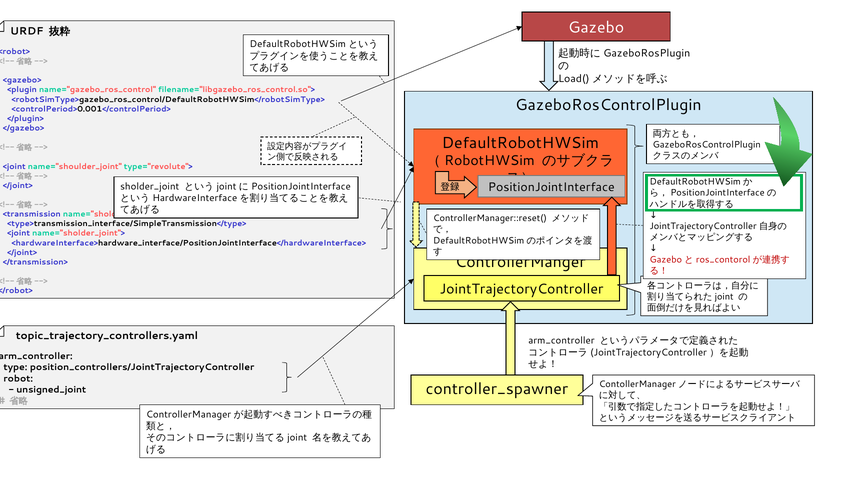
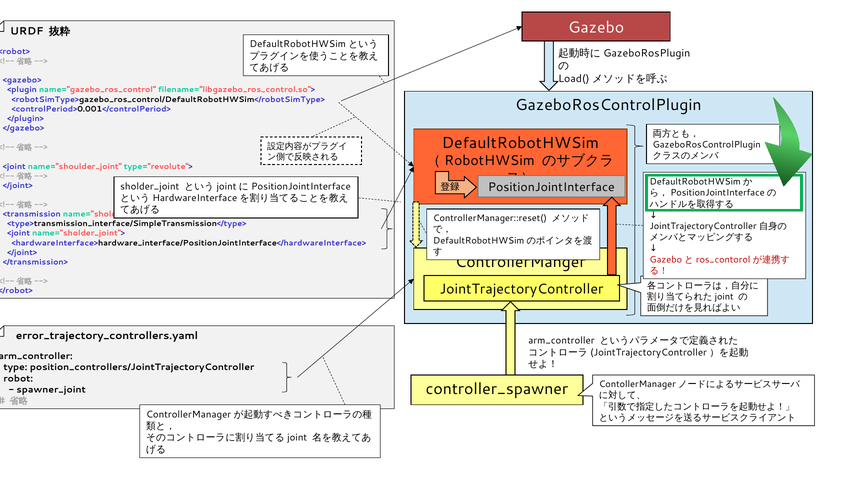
topic_trajectory_controllers.yaml: topic_trajectory_controllers.yaml -> error_trajectory_controllers.yaml (107, 336)
unsigned_joint: unsigned_joint -> spawner_joint (51, 389)
